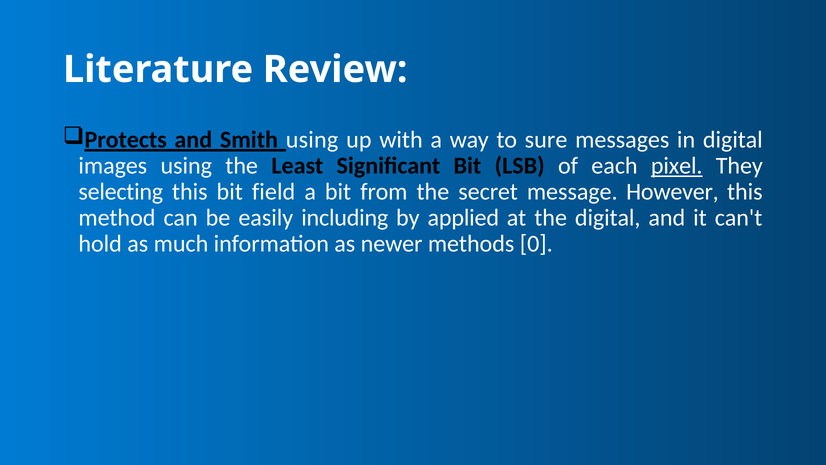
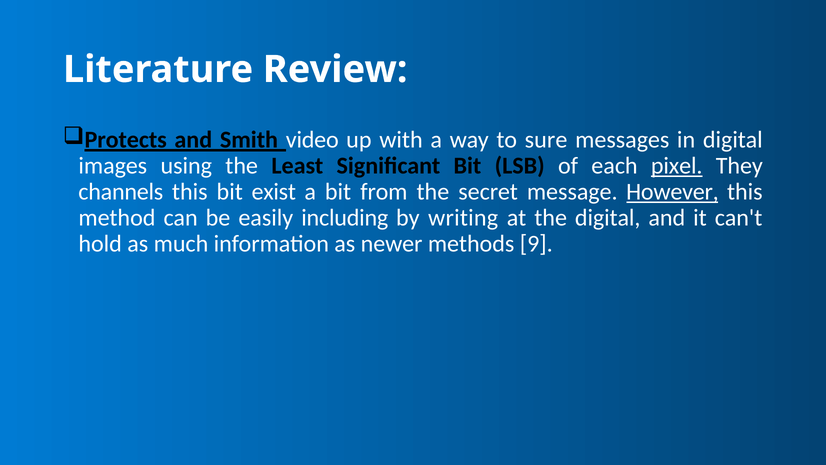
Smith using: using -> video (312, 140)
selecting: selecting -> channels (121, 192)
field: field -> exist (274, 192)
However underline: none -> present (672, 192)
applied: applied -> writing (463, 218)
0: 0 -> 9 (536, 244)
